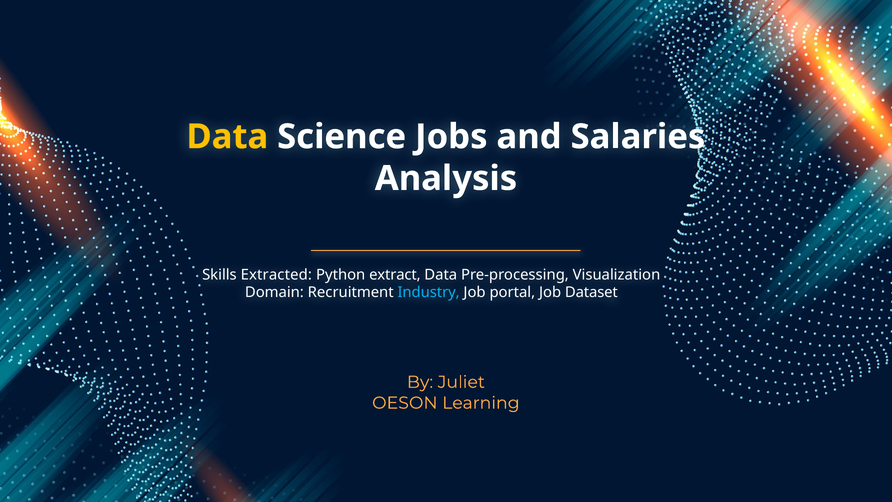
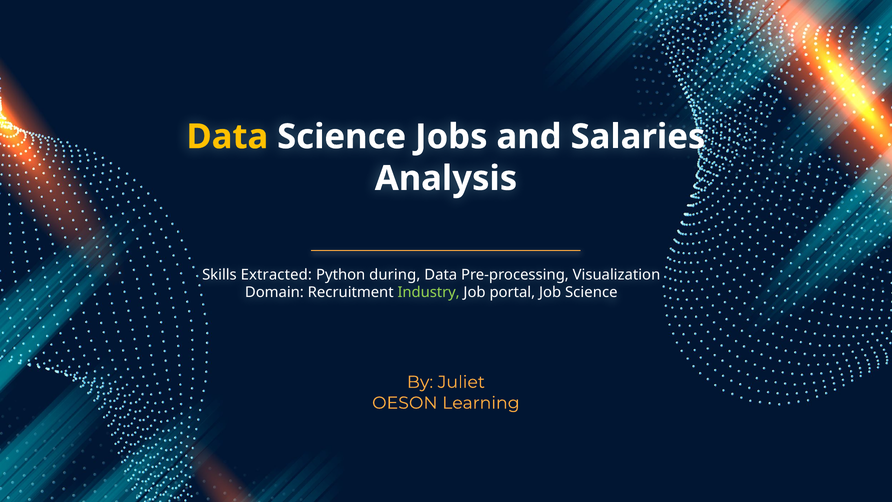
extract: extract -> during (395, 275)
Industry colour: light blue -> light green (429, 292)
Job Dataset: Dataset -> Science (591, 292)
